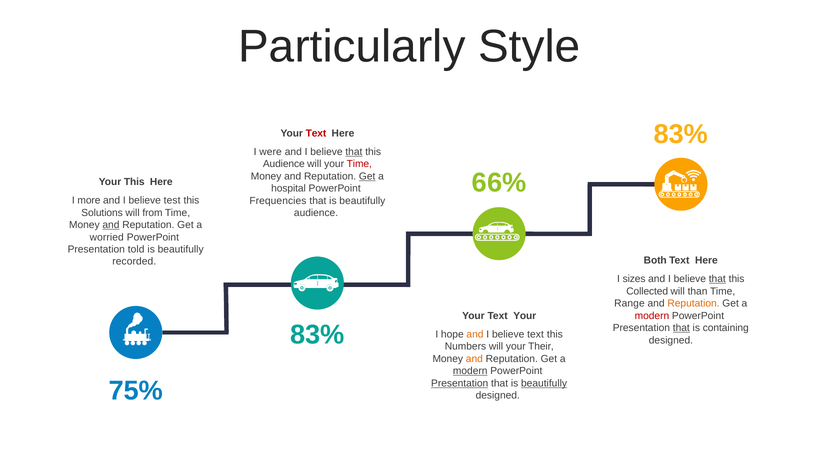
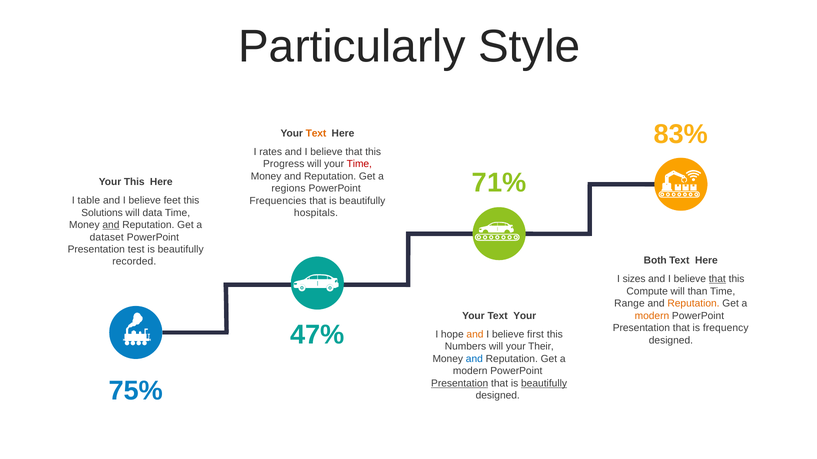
Text colour: red -> orange (316, 133)
were: were -> rates (271, 152)
that underline: present -> none (354, 152)
Audience: Audience -> Progress (284, 164)
66%: 66% -> 71% (499, 183)
Get underline: present -> none (367, 177)
hospital: hospital -> regions (288, 189)
more: more -> table (89, 201)
test: test -> feet (172, 201)
from: from -> data (152, 213)
audience: audience -> hospitals (316, 213)
worried: worried -> dataset (107, 237)
told: told -> test (136, 250)
Collected: Collected -> Compute (647, 292)
modern colour: red -> orange (652, 316)
83%: 83% -> 47% (317, 335)
that underline: present -> none (681, 328)
containing: containing -> frequency (726, 328)
believe text: text -> first (536, 335)
and colour: orange -> blue (474, 359)
modern underline: present -> none (470, 371)
